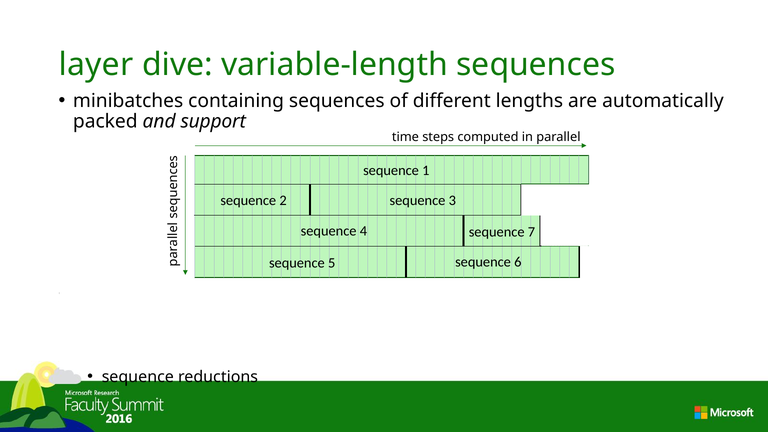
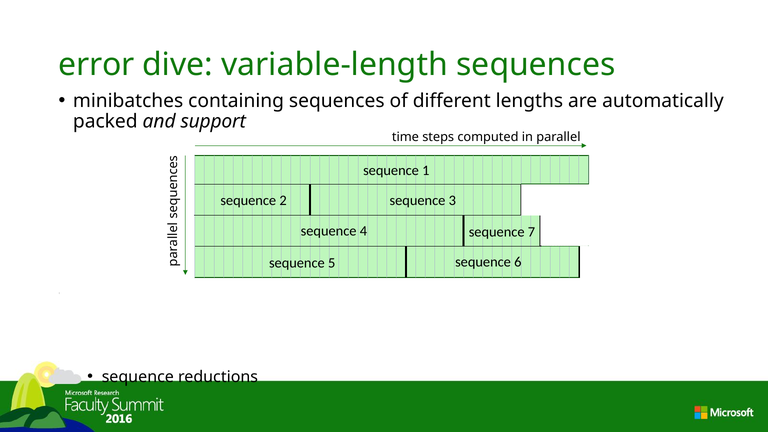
layer: layer -> error (96, 65)
